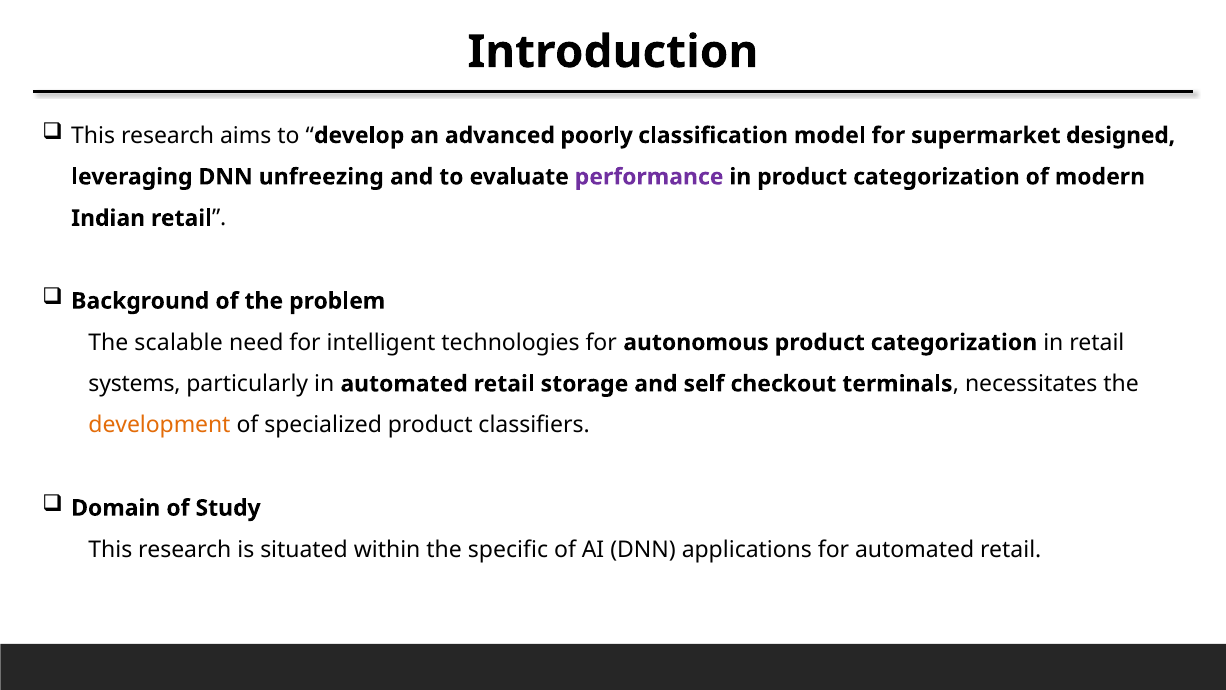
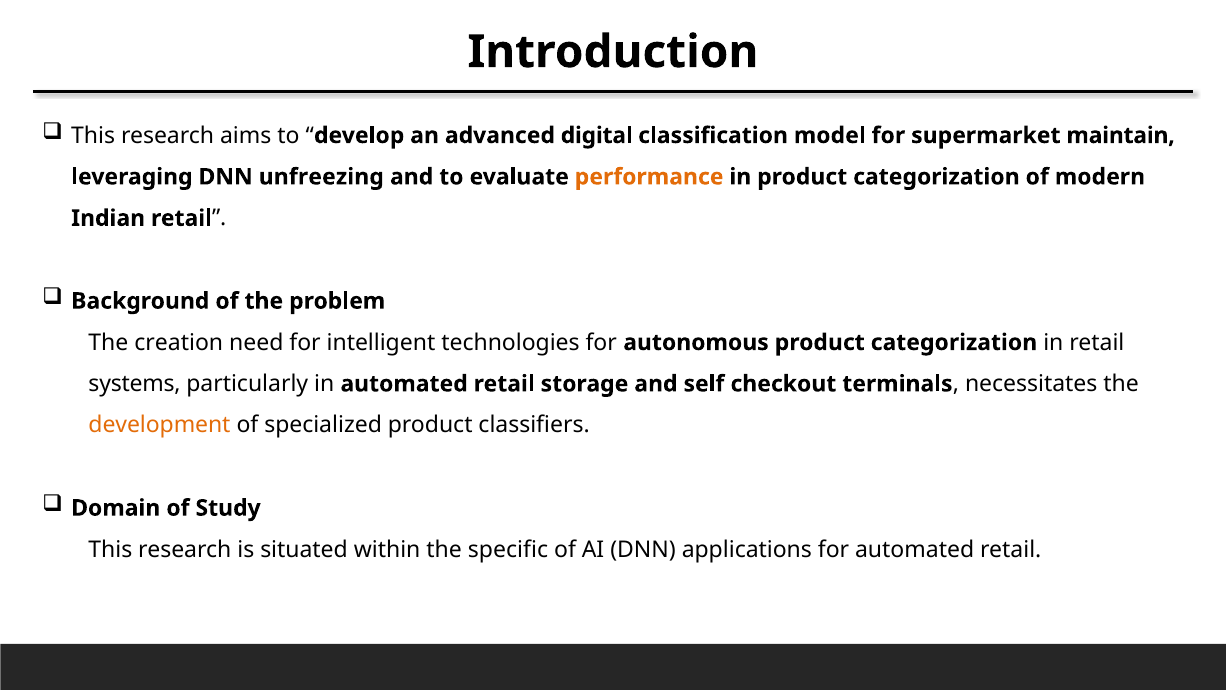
poorly: poorly -> digital (597, 135)
designed: designed -> maintain (1121, 135)
performance colour: purple -> orange (649, 177)
scalable: scalable -> creation (179, 342)
